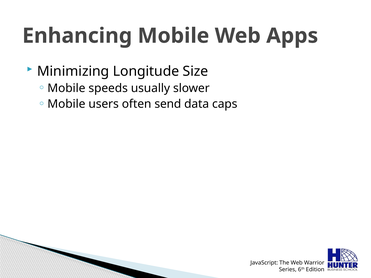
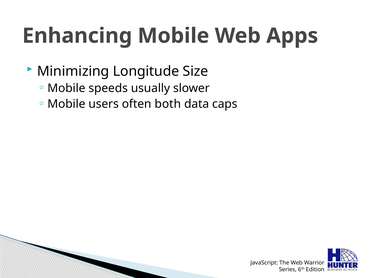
send: send -> both (168, 104)
